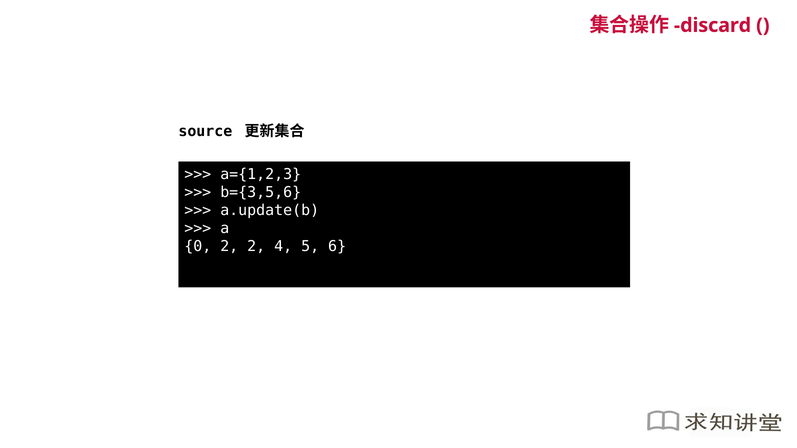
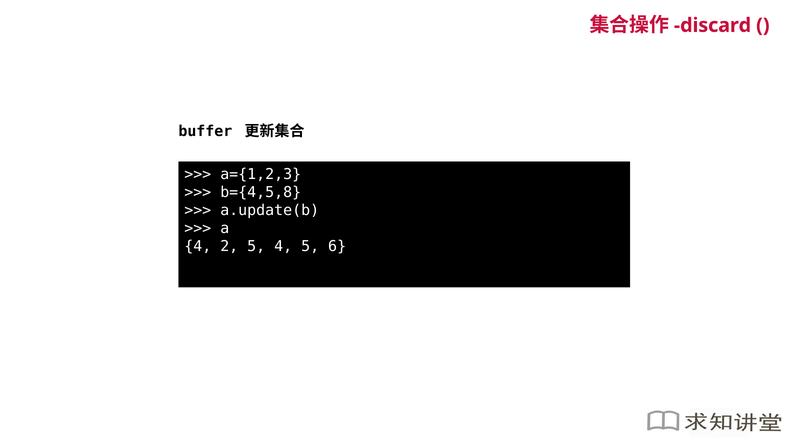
source: source -> buffer (205, 132)
b={3,5,6: b={3,5,6 -> b={4,5,8 (261, 193)
0: 0 -> 4 (198, 246)
2 2: 2 -> 5 (256, 246)
